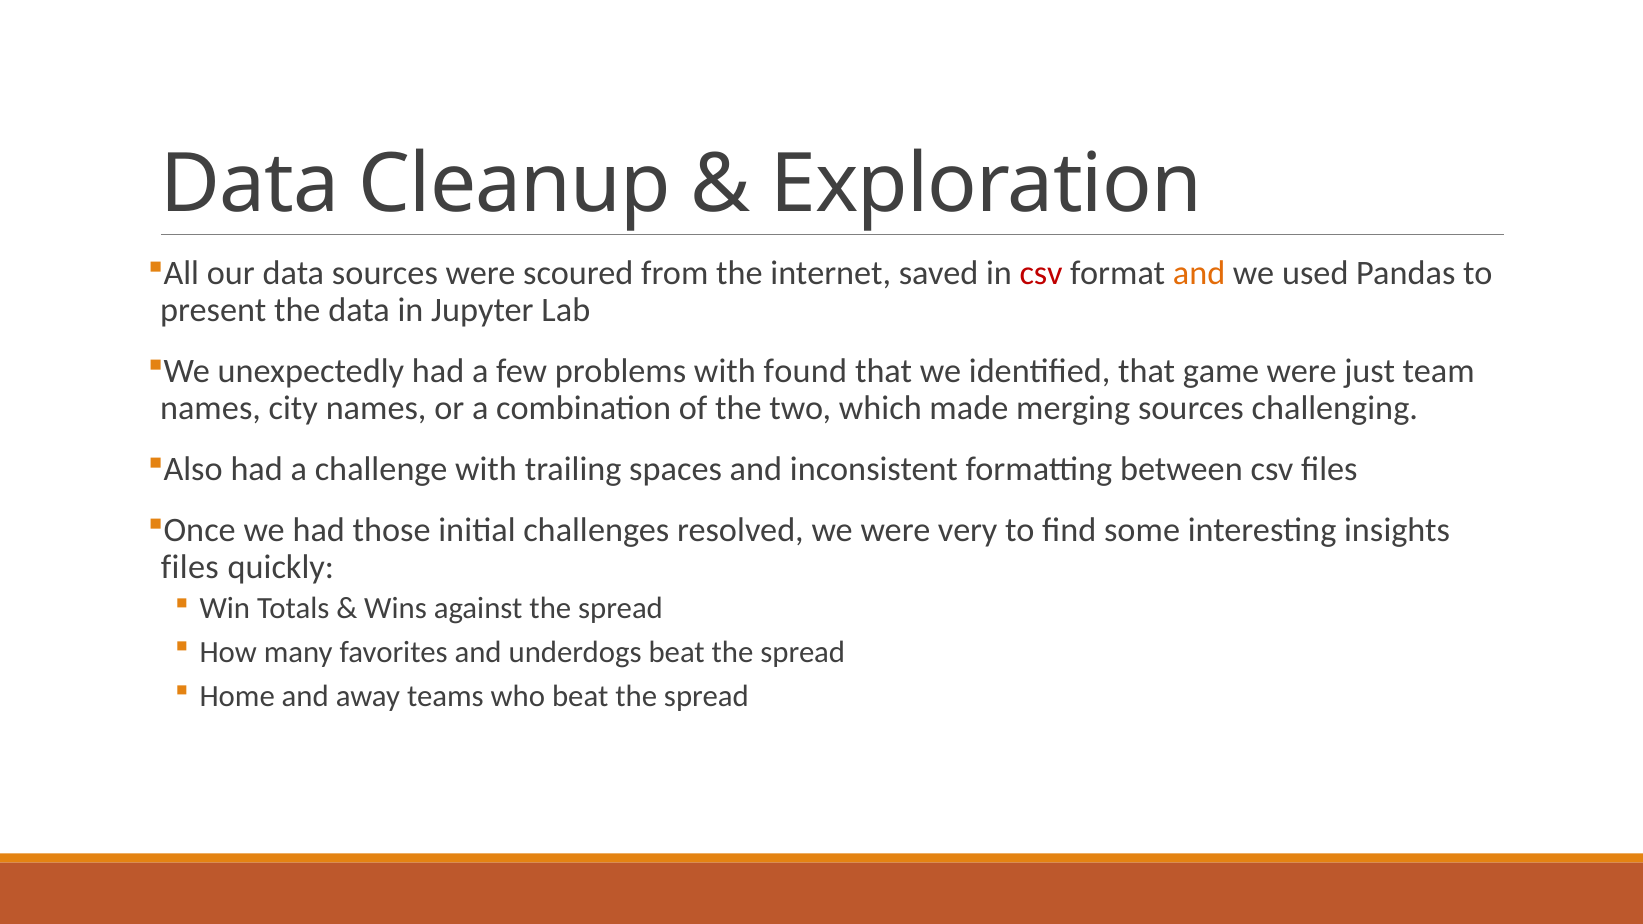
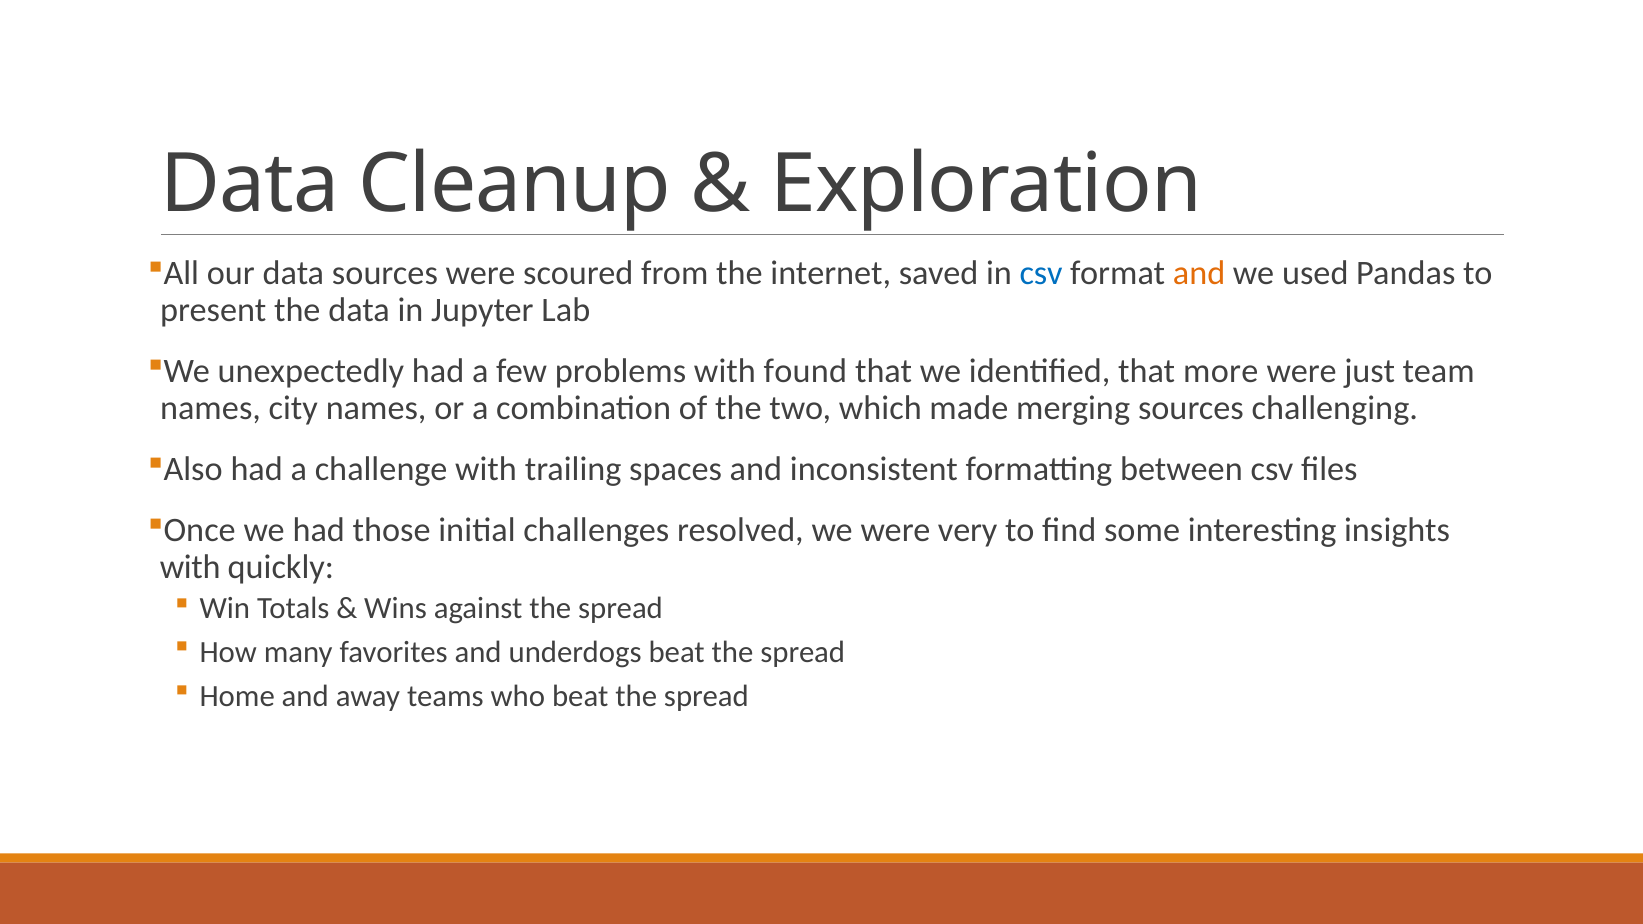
csv colour: red -> blue (1041, 273)
game: game -> more (1221, 371)
files: files -> with (190, 567)
